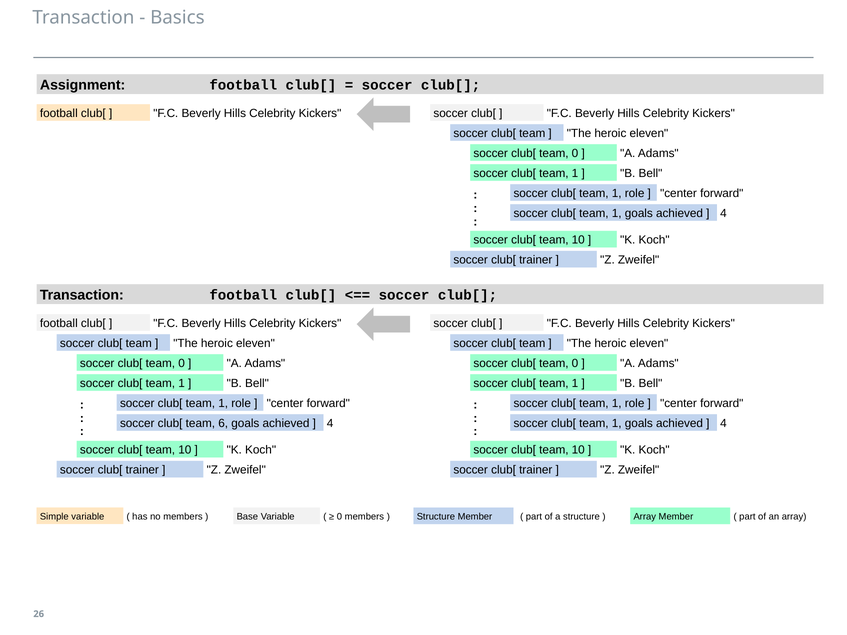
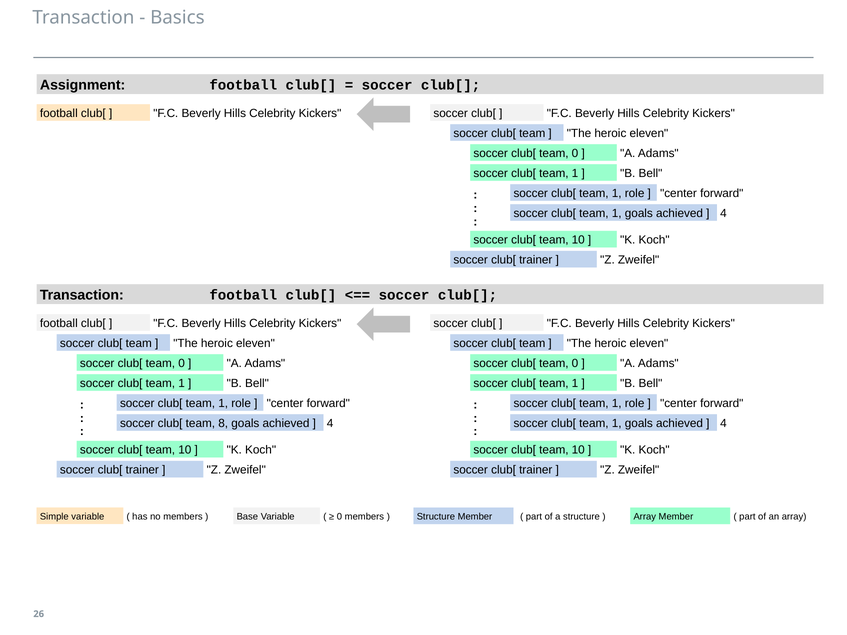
6: 6 -> 8 (223, 423)
